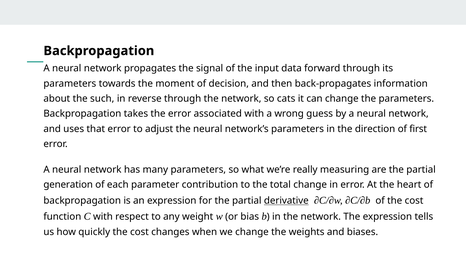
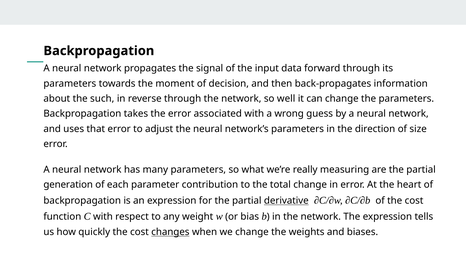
cats: cats -> well (286, 99)
first: first -> size (418, 129)
changes underline: none -> present (170, 232)
